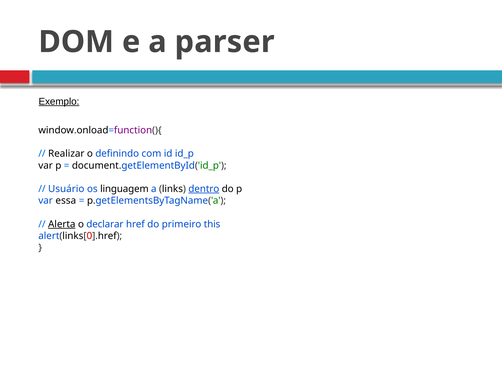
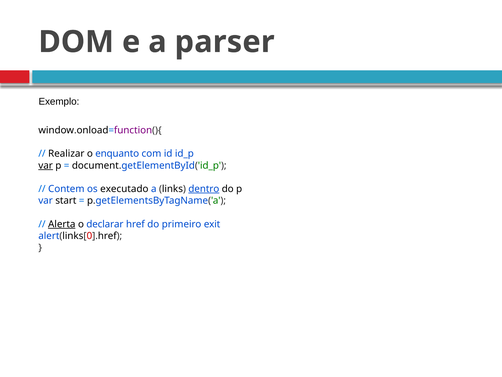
Exemplo underline: present -> none (59, 101)
definindo: definindo -> enquanto (117, 154)
var underline: none -> present (46, 165)
Usuário: Usuário -> Contem (66, 189)
linguagem: linguagem -> executado (124, 189)
essa: essa -> start (66, 200)
this: this -> exit (212, 224)
